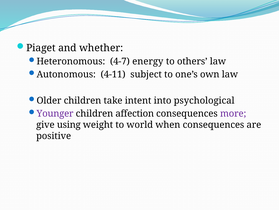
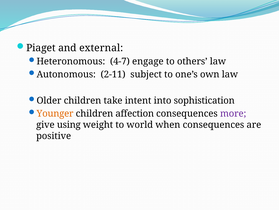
whether: whether -> external (101, 48)
energy: energy -> engage (148, 61)
4-11: 4-11 -> 2-11 (113, 74)
psychological: psychological -> sophistication (204, 100)
Younger colour: purple -> orange (55, 113)
